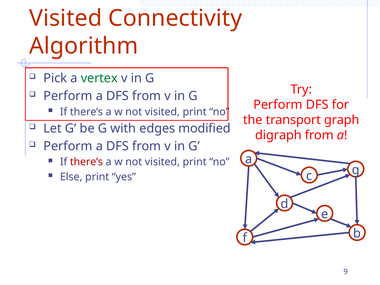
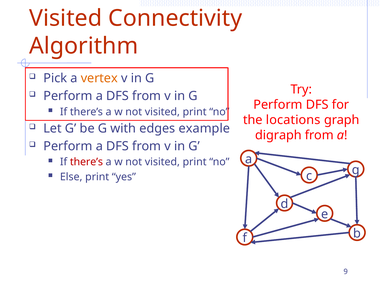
vertex colour: green -> orange (99, 78)
transport: transport -> locations (293, 120)
modified: modified -> example (204, 128)
